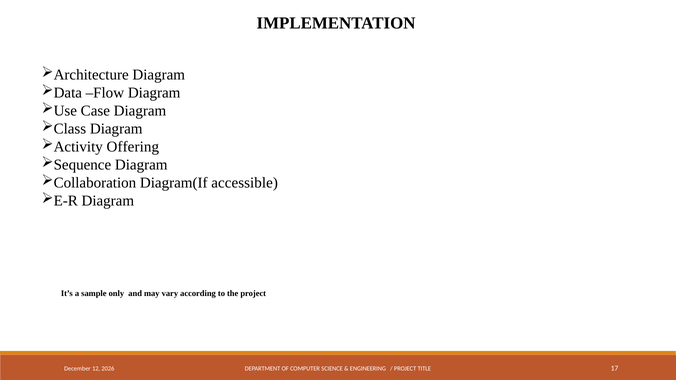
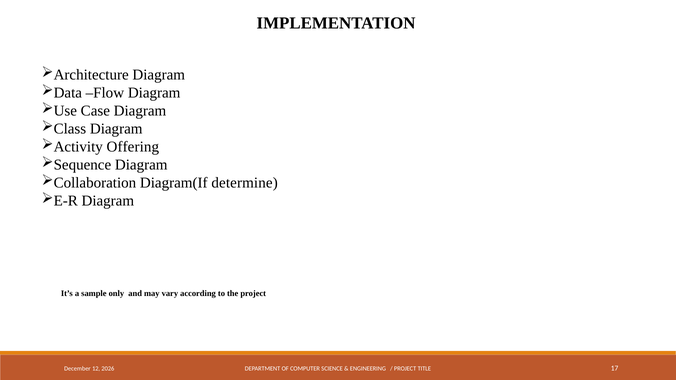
accessible: accessible -> determine (245, 183)
